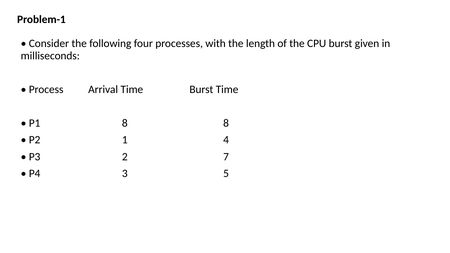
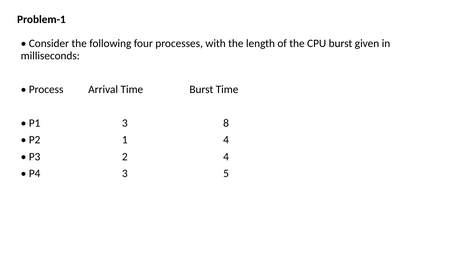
P1 8: 8 -> 3 (125, 123)
2 7: 7 -> 4 (226, 157)
